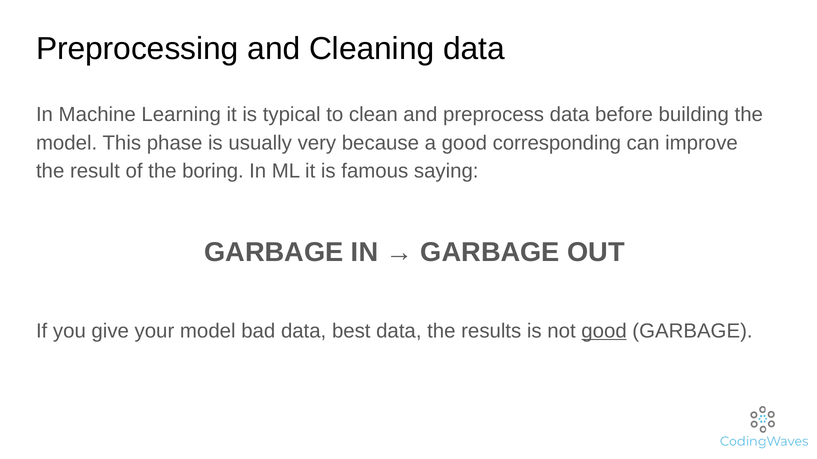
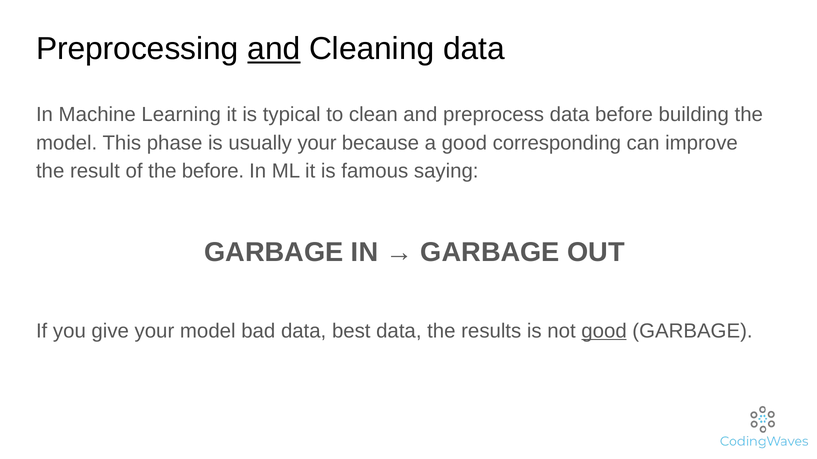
and underline: none -> present (274, 49)
usually very: very -> your (317, 143)
the boring: boring -> before (213, 171)
